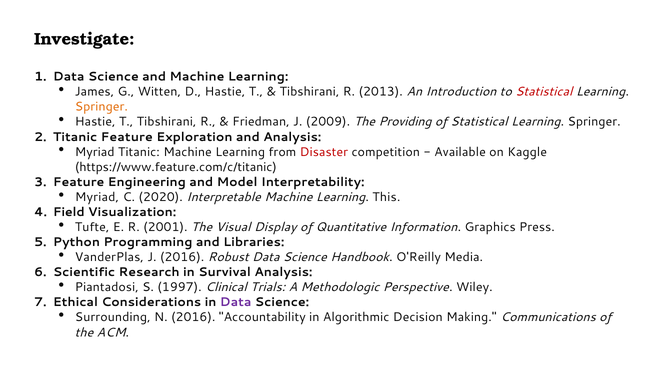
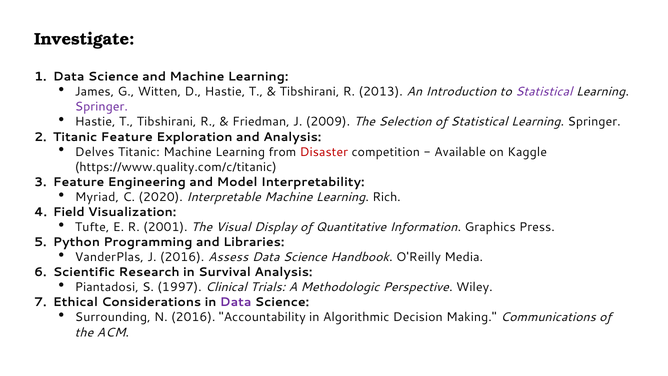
Statistical colour: red -> purple (544, 92)
Springer colour: orange -> purple (101, 107)
Providing: Providing -> Selection (405, 122)
Myriad: Myriad -> Delves (95, 152)
https://www.feature.com/c/titanic: https://www.feature.com/c/titanic -> https://www.quality.com/c/titanic (176, 167)
This: This -> Rich (386, 197)
Robust: Robust -> Assess (228, 257)
